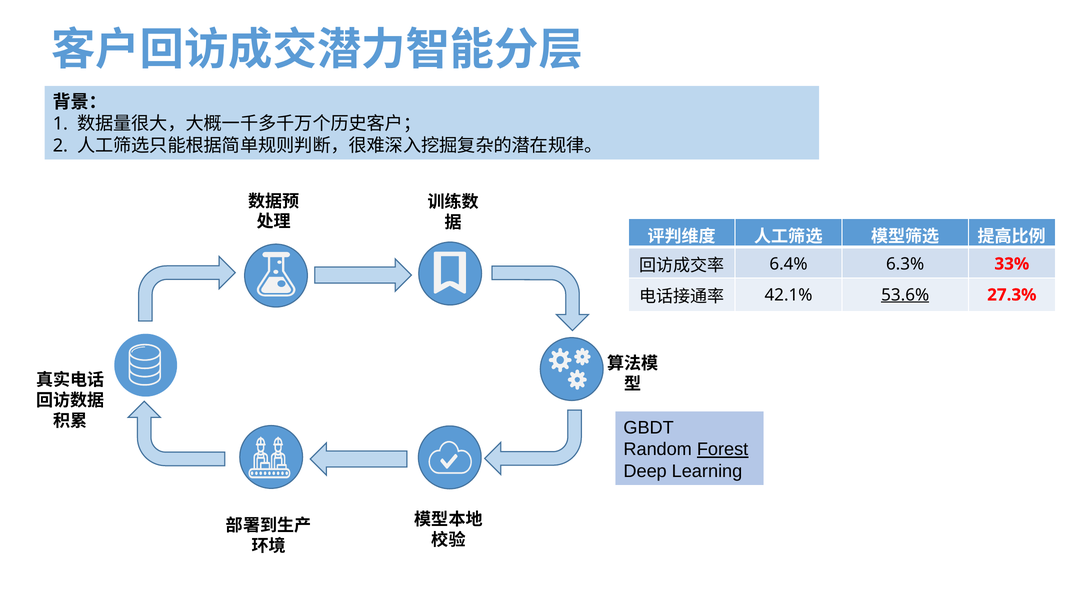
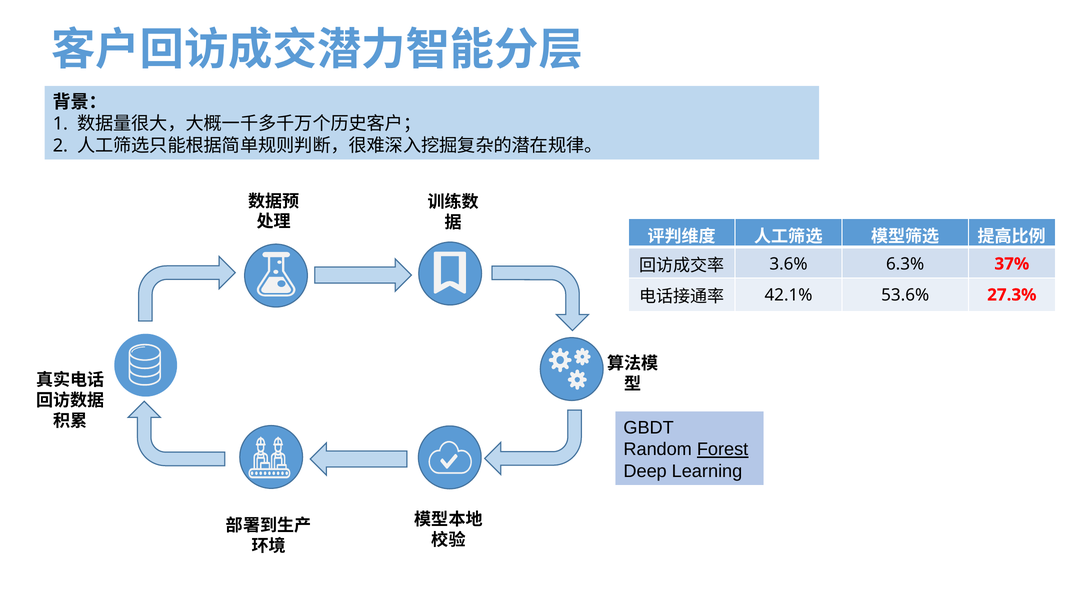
6.4%: 6.4% -> 3.6% (788, 264)
33%: 33% -> 37% (1012, 264)
53.6% underline: present -> none (905, 295)
